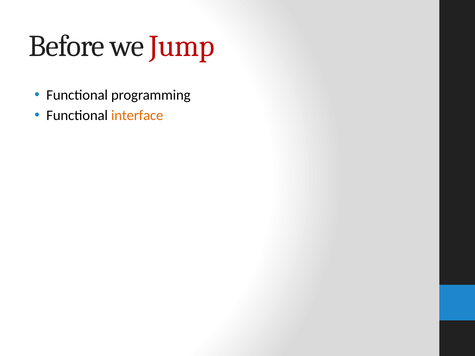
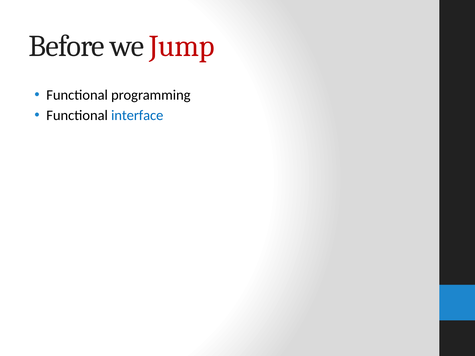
interface colour: orange -> blue (137, 116)
